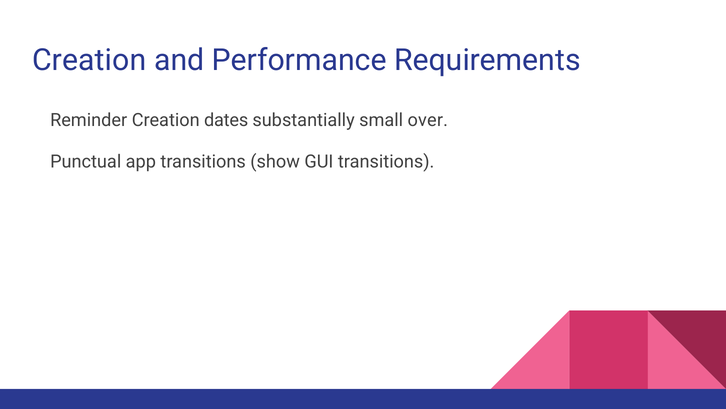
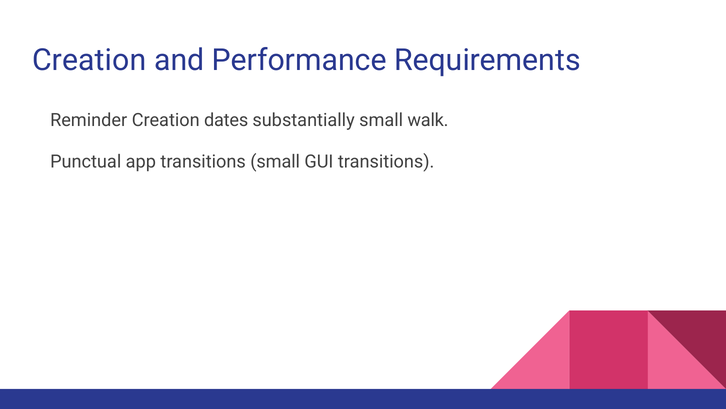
over: over -> walk (428, 120)
transitions show: show -> small (275, 161)
